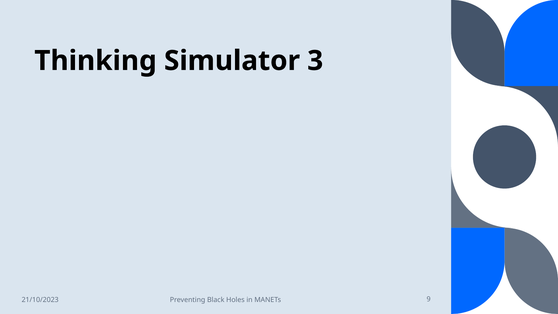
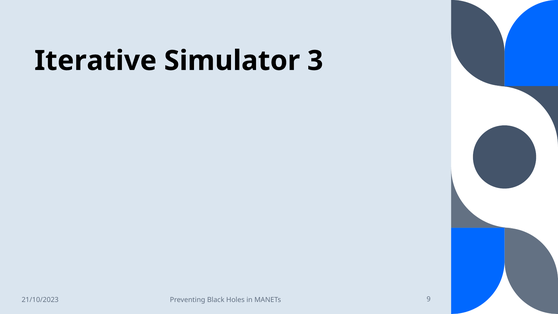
Thinking: Thinking -> Iterative (96, 61)
